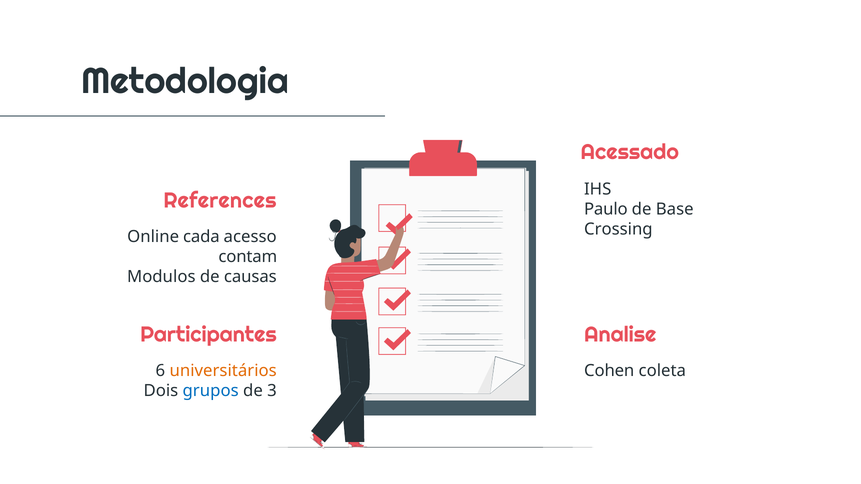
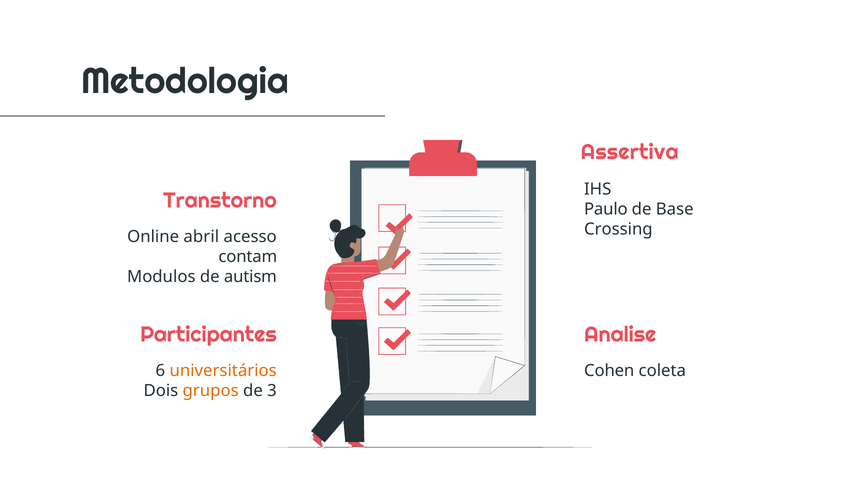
Acessado: Acessado -> Assertiva (630, 152)
References: References -> Transtorno (220, 201)
cada: cada -> abril (201, 237)
causas: causas -> autism (250, 277)
grupos colour: blue -> orange (211, 391)
